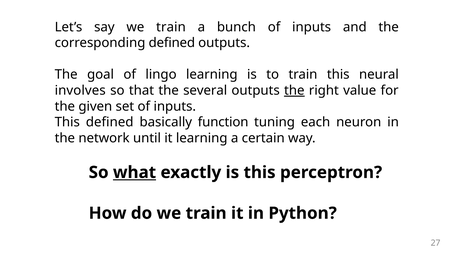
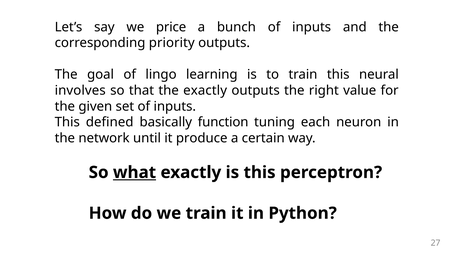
say we train: train -> price (171, 27)
corresponding defined: defined -> priority (172, 43)
the several: several -> exactly (205, 90)
the underline: present -> none (294, 90)
it learning: learning -> produce (202, 138)
